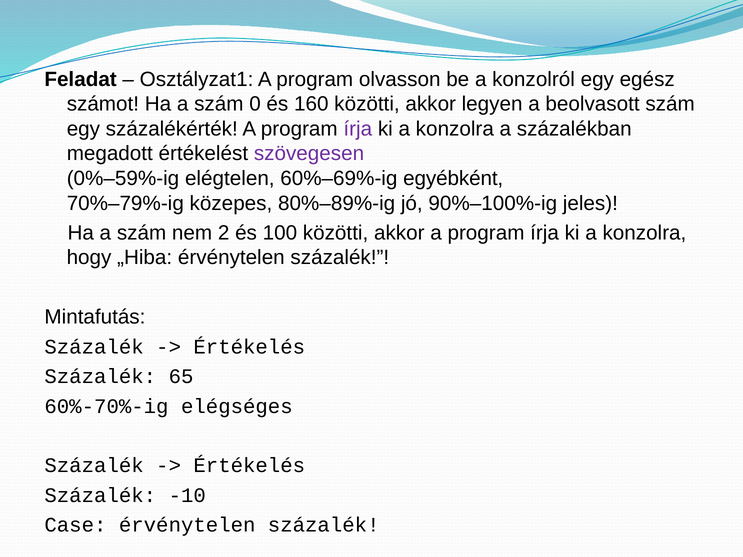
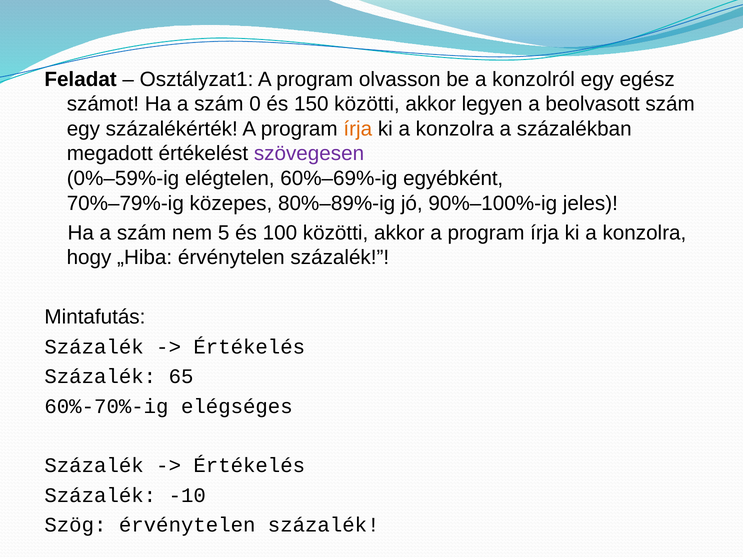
160: 160 -> 150 (311, 104)
írja colour: purple -> orange (358, 129)
2: 2 -> 5 (224, 233)
Case: Case -> Szög (75, 525)
